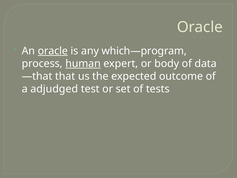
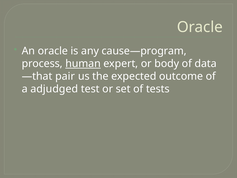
oracle underline: present -> none (53, 51)
which—program: which—program -> cause—program (144, 51)
that: that -> pair (65, 76)
